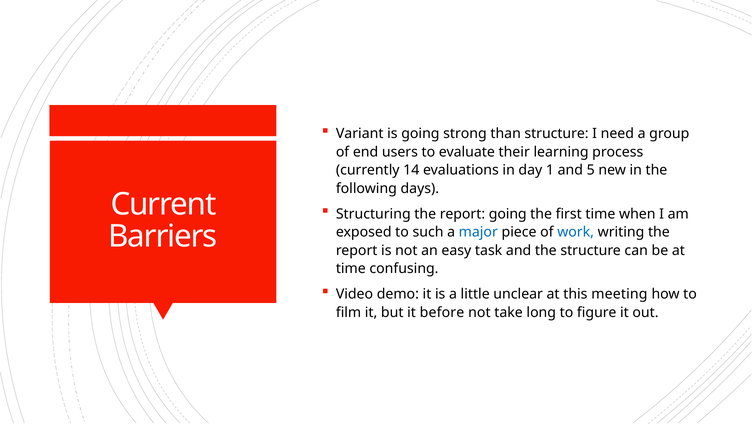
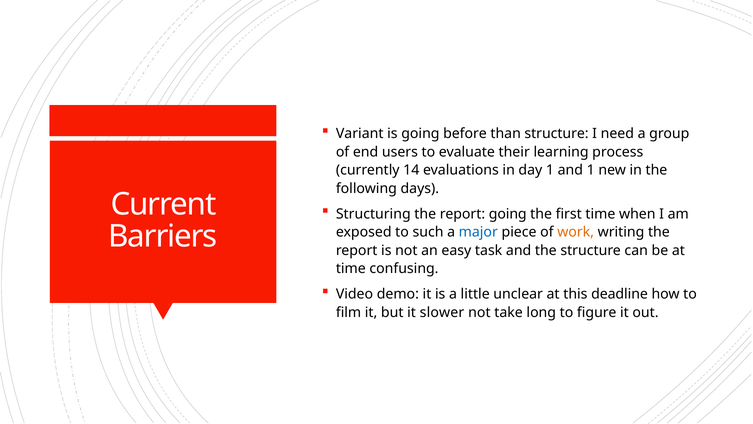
strong: strong -> before (465, 134)
and 5: 5 -> 1 (591, 170)
work colour: blue -> orange (576, 232)
meeting: meeting -> deadline (620, 294)
before: before -> slower (442, 312)
